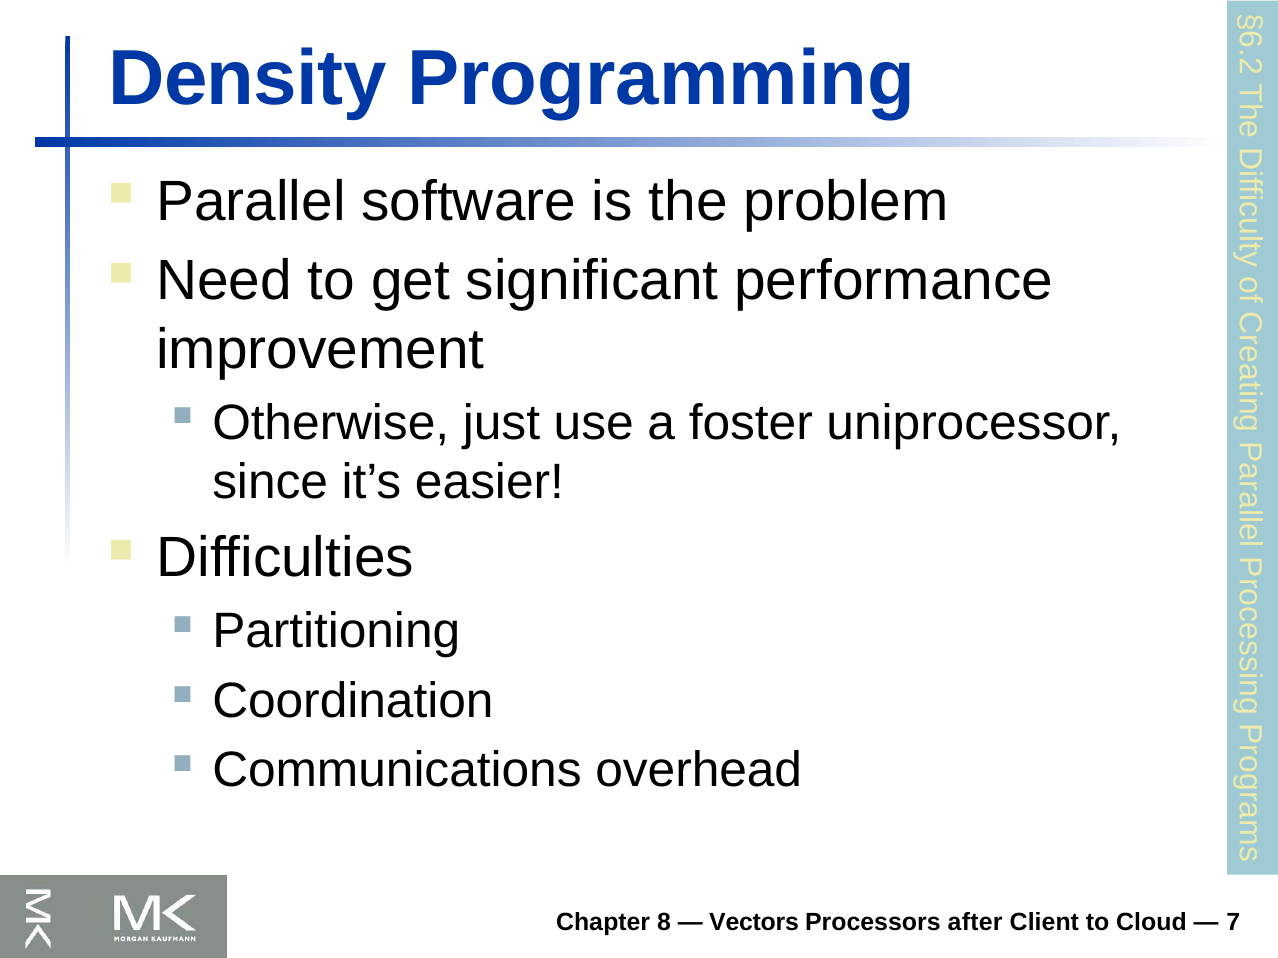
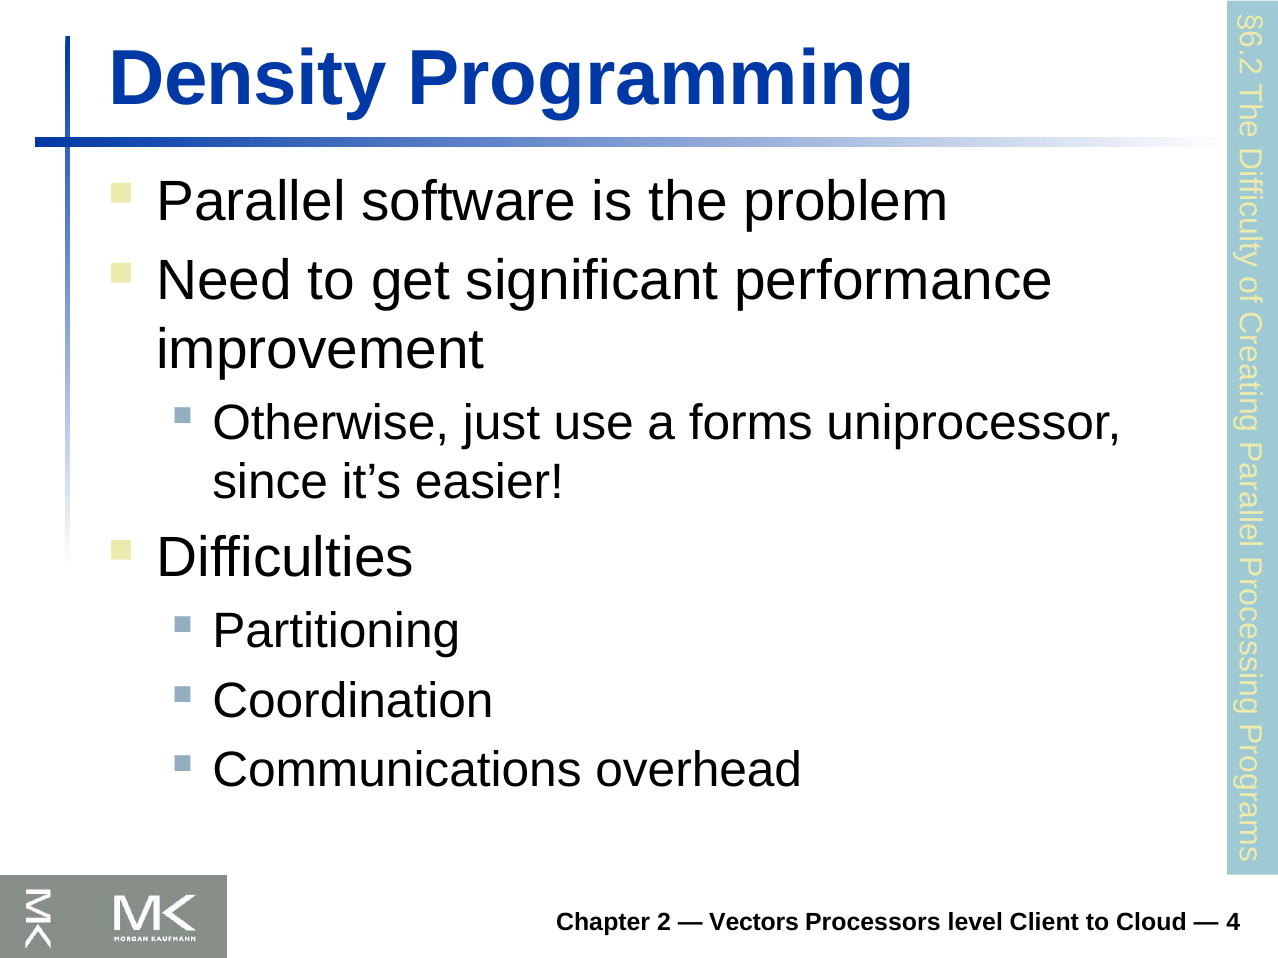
foster: foster -> forms (751, 423)
Chapter 8: 8 -> 2 (664, 922)
after: after -> level (975, 922)
7: 7 -> 4 (1233, 922)
